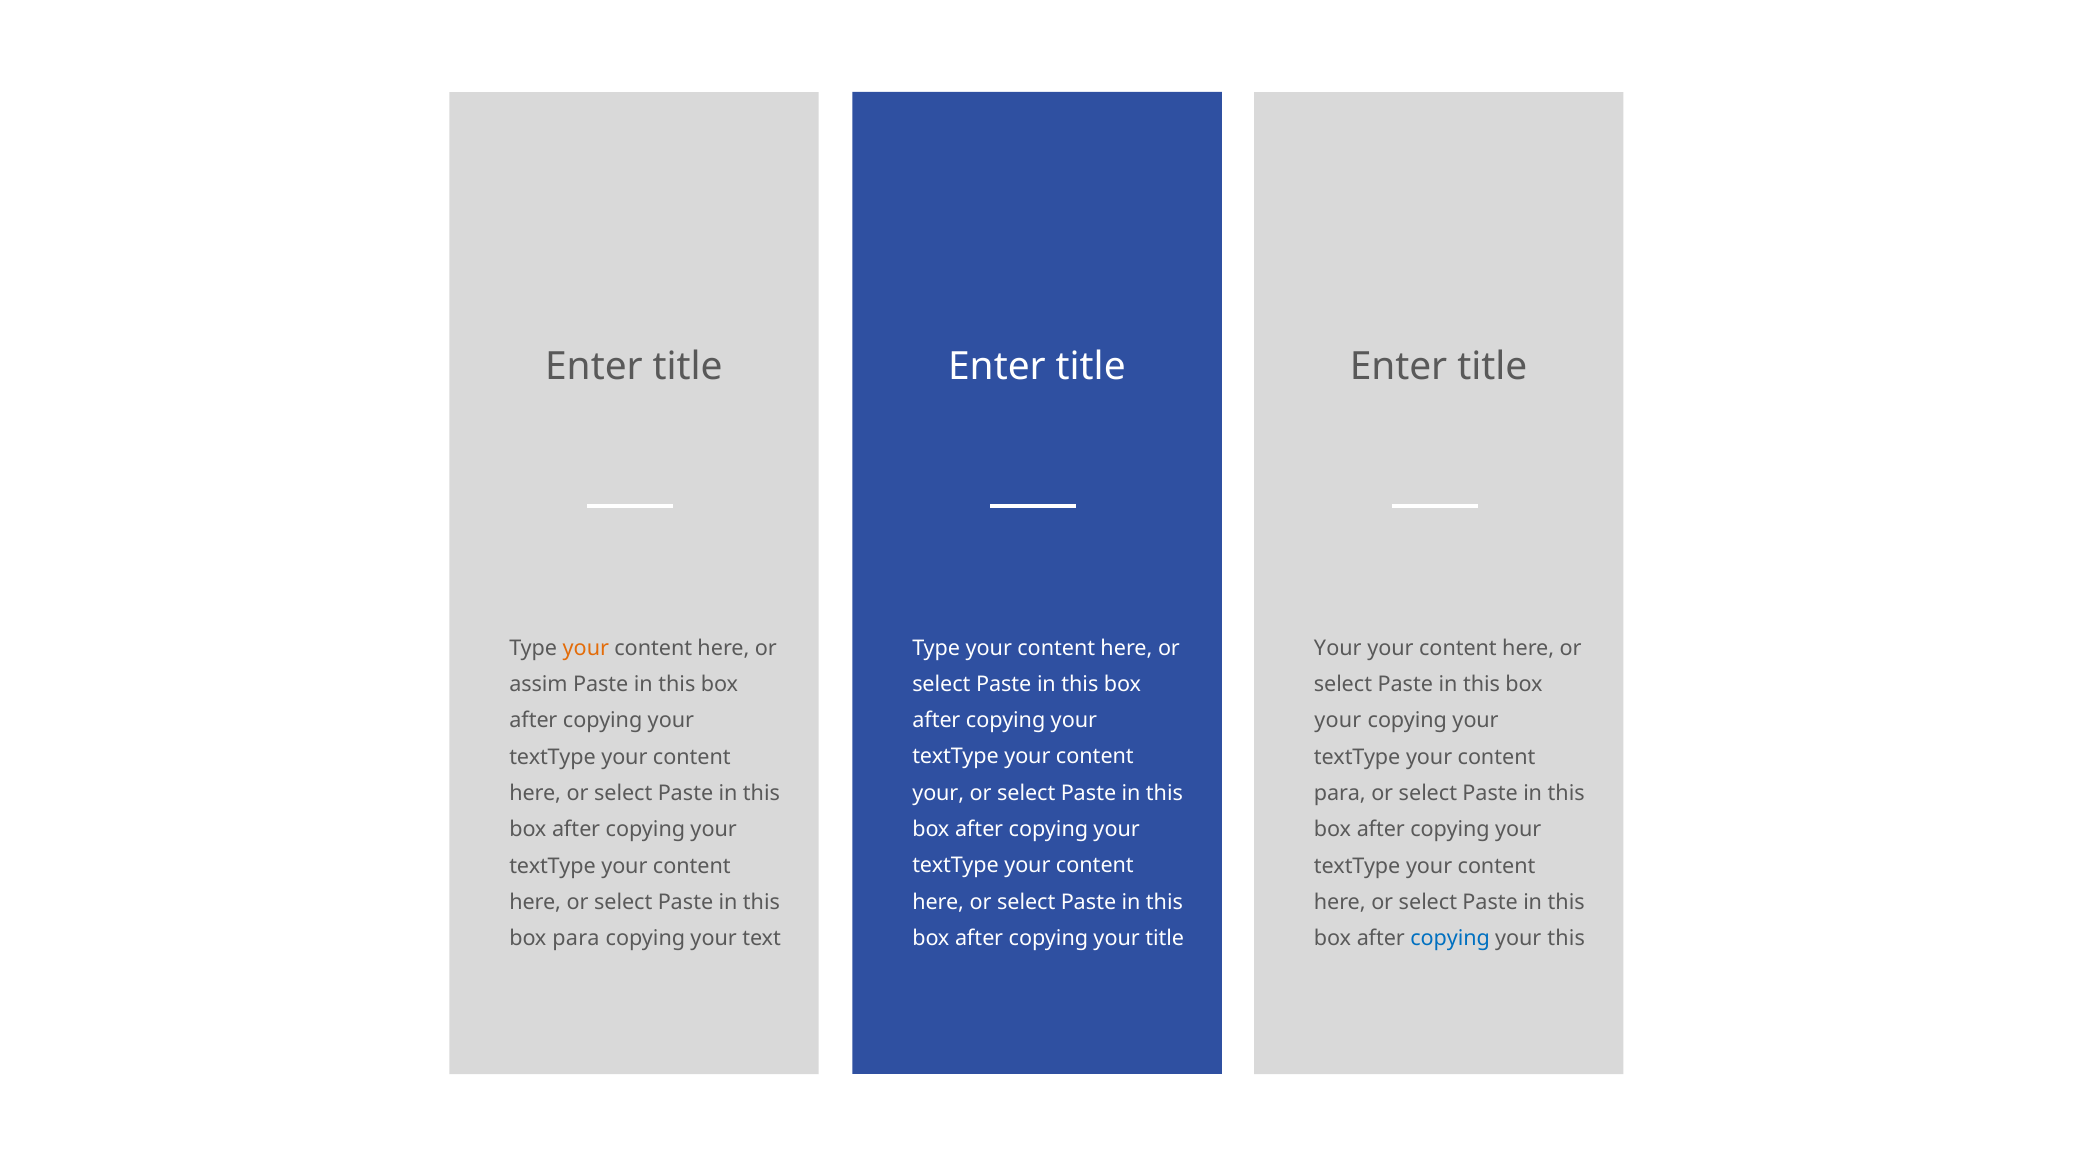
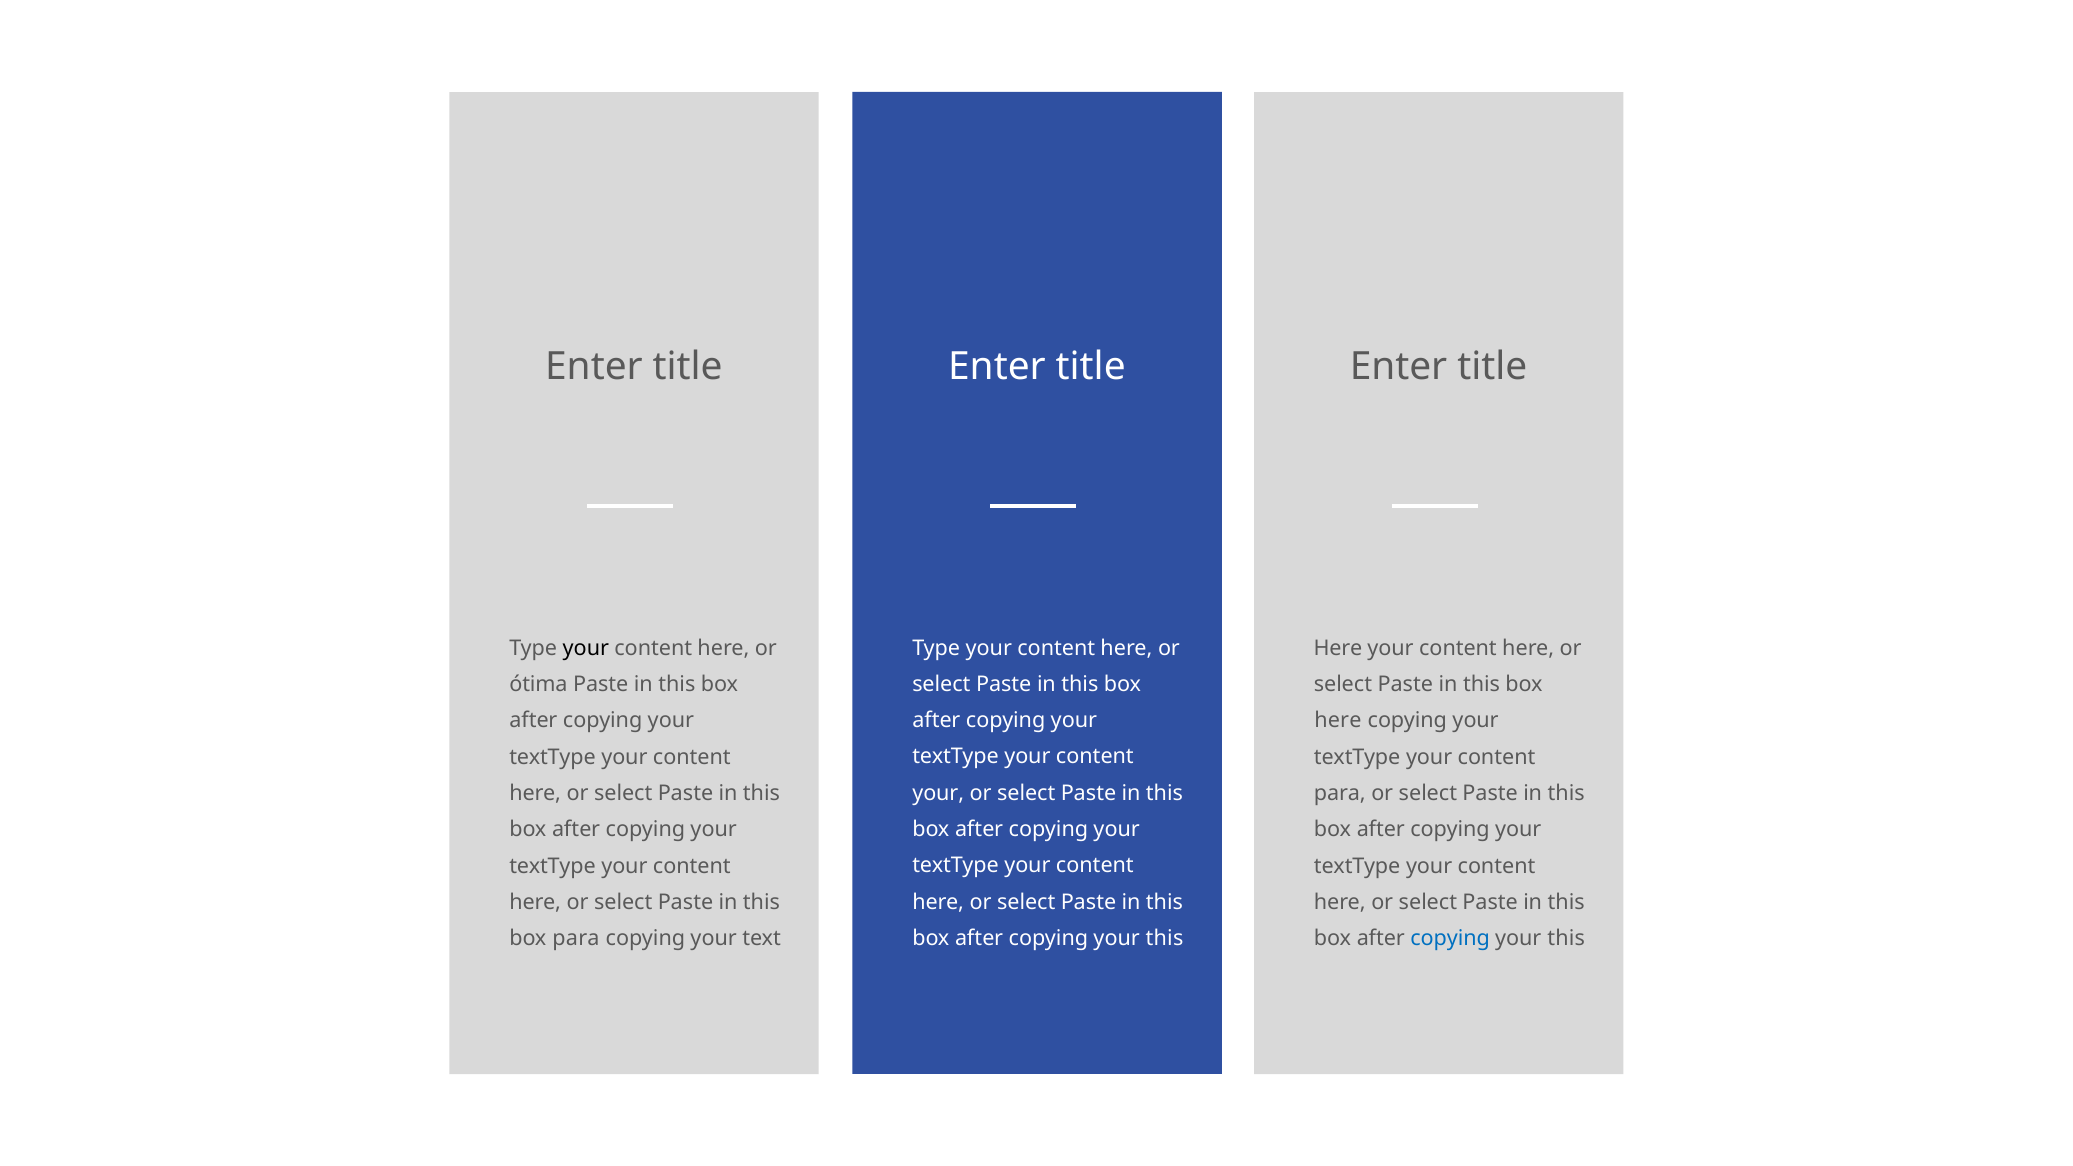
your colour: orange -> black (586, 648)
Your: Your -> Here (1338, 648)
assim: assim -> ótima (538, 684)
your: your -> here (1338, 721)
title: title -> this (1165, 938)
